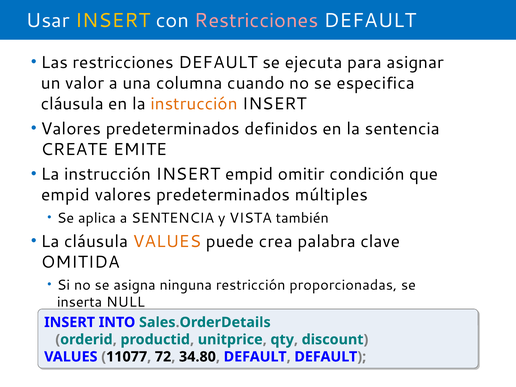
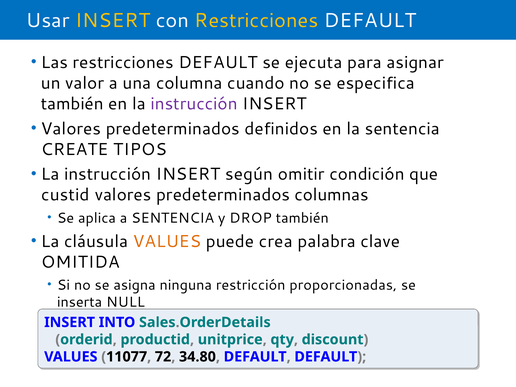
Restricciones colour: pink -> yellow (256, 20)
cláusula: cláusula -> también (72, 104)
instrucción colour: orange -> purple (194, 104)
EMITE: EMITE -> TIPOS (140, 149)
INSERT empid: empid -> según (249, 174)
empid: empid -> custid (65, 195)
múltiples: múltiples -> columnas (332, 195)
VISTA: VISTA -> DROP (251, 218)
